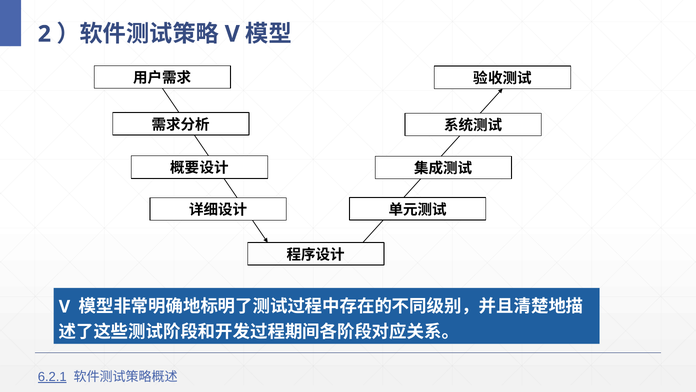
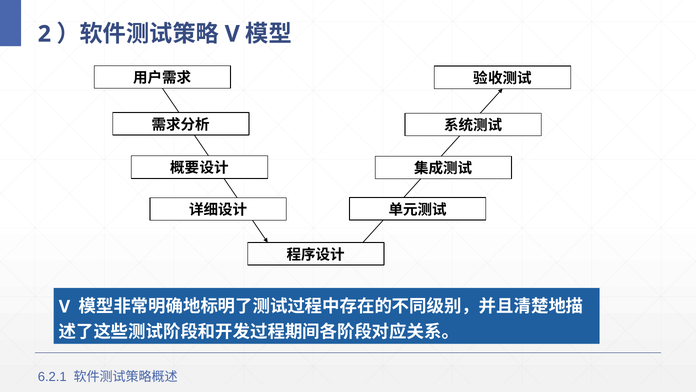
6.2.1 underline: present -> none (52, 376)
